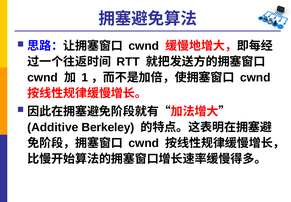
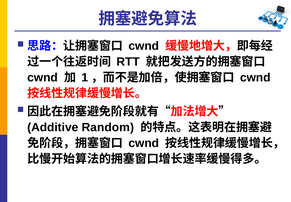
Berkeley: Berkeley -> Random (108, 127)
